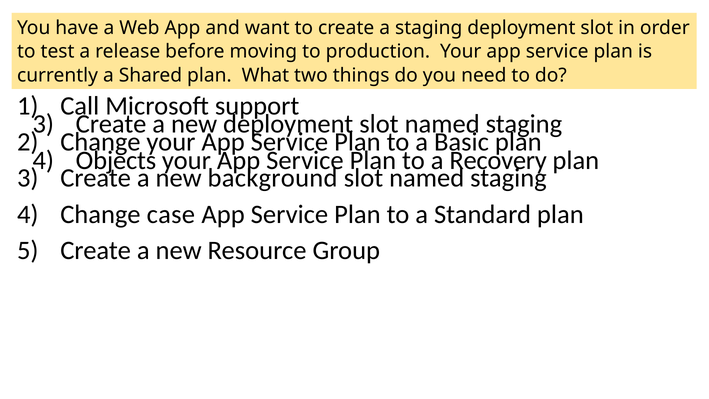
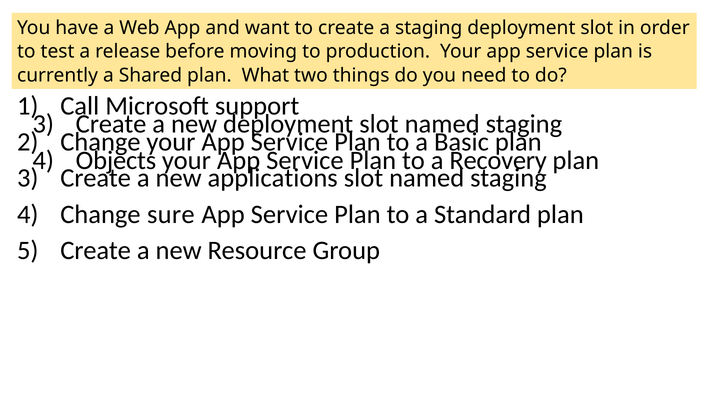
background: background -> applications (273, 178)
case: case -> sure (171, 214)
